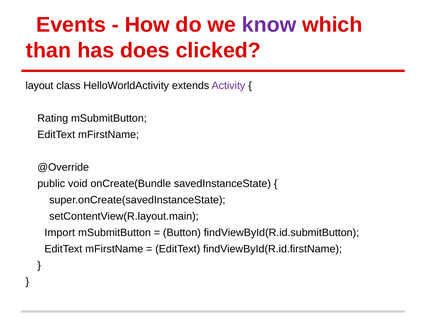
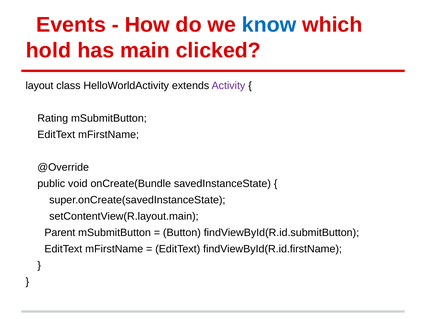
know colour: purple -> blue (269, 25)
than: than -> hold (49, 50)
does: does -> main (145, 50)
Import: Import -> Parent (60, 233)
